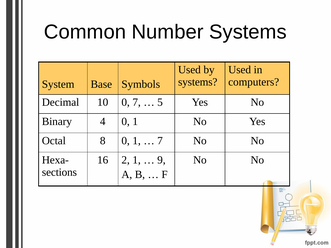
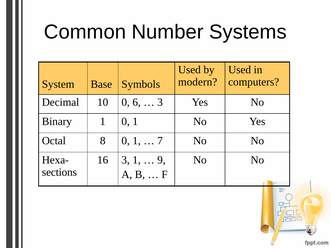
systems: systems -> modern (198, 82)
0 7: 7 -> 6 (137, 102)
5: 5 -> 3 (160, 102)
Binary 4: 4 -> 1 (103, 121)
16 2: 2 -> 3 (126, 160)
